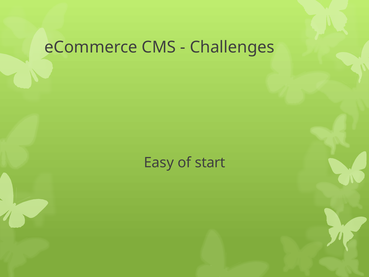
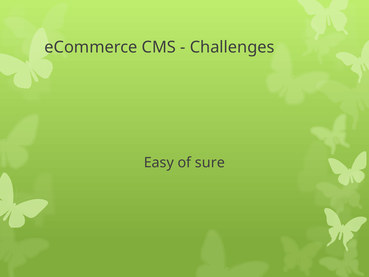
start: start -> sure (210, 162)
